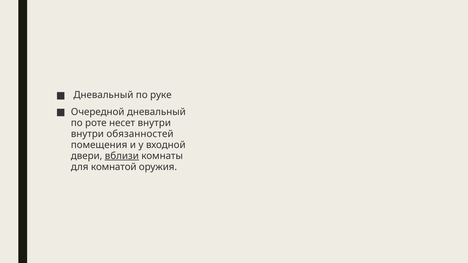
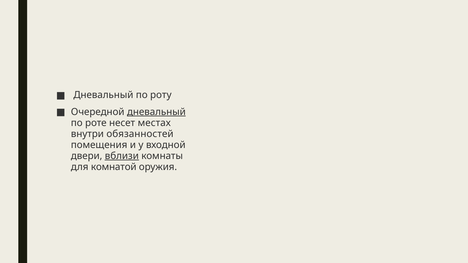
руке: руке -> роту (161, 95)
дневальный underline: none -> present (156, 112)
несет внутри: внутри -> местах (154, 123)
